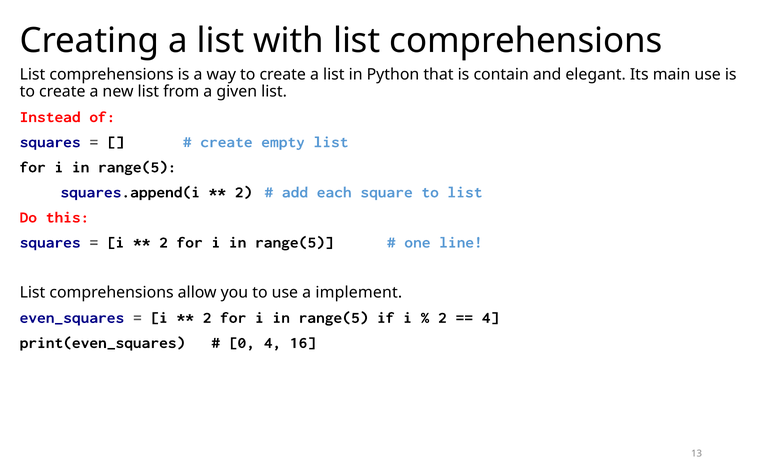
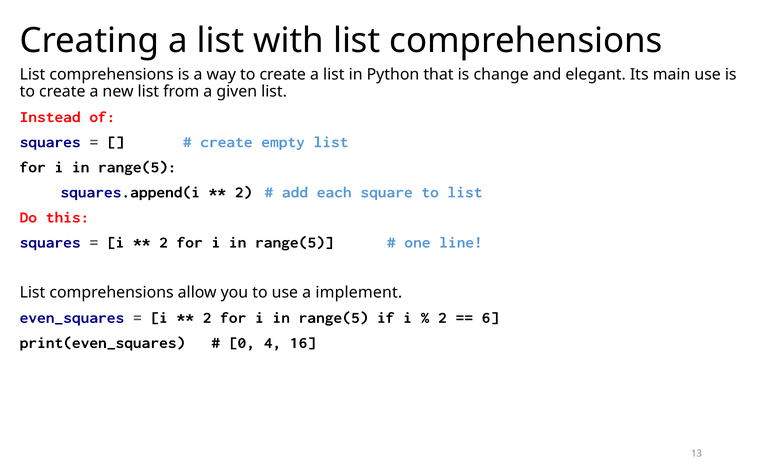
contain: contain -> change (501, 75)
4: 4 -> 6 (490, 318)
